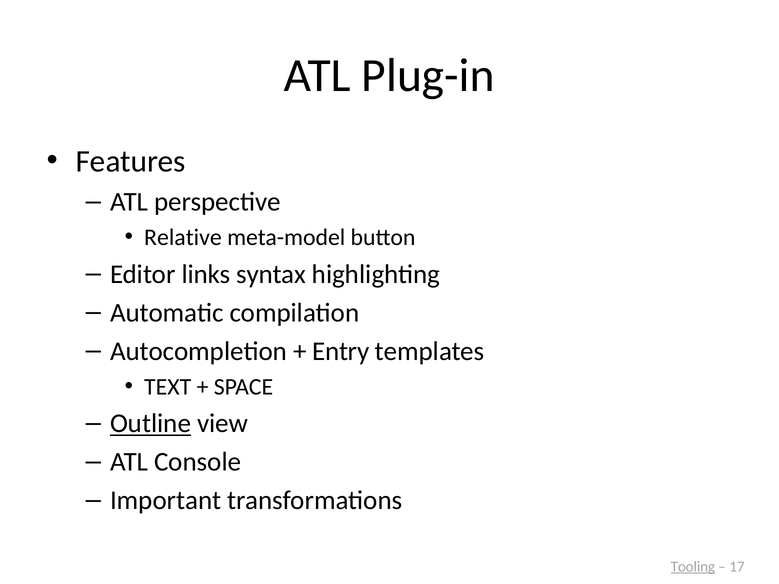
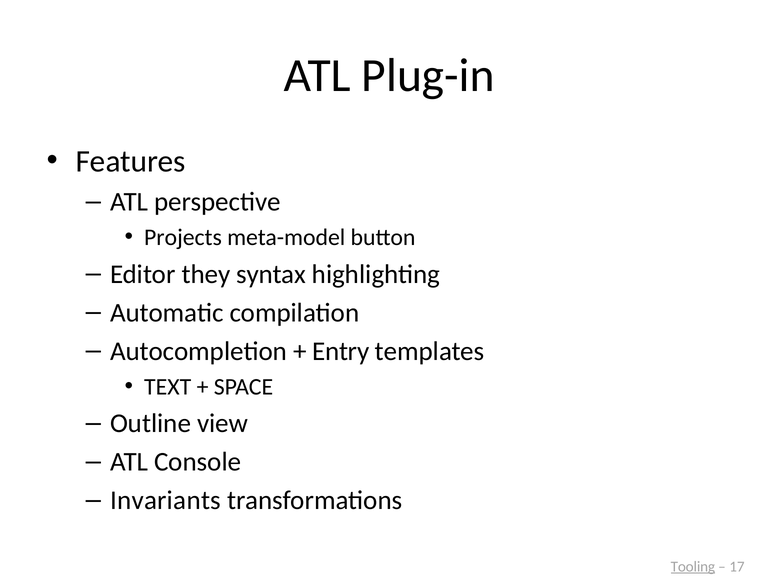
Relative: Relative -> Projects (183, 238)
links: links -> they (206, 274)
Outline underline: present -> none (151, 424)
Important: Important -> Invariants (166, 501)
